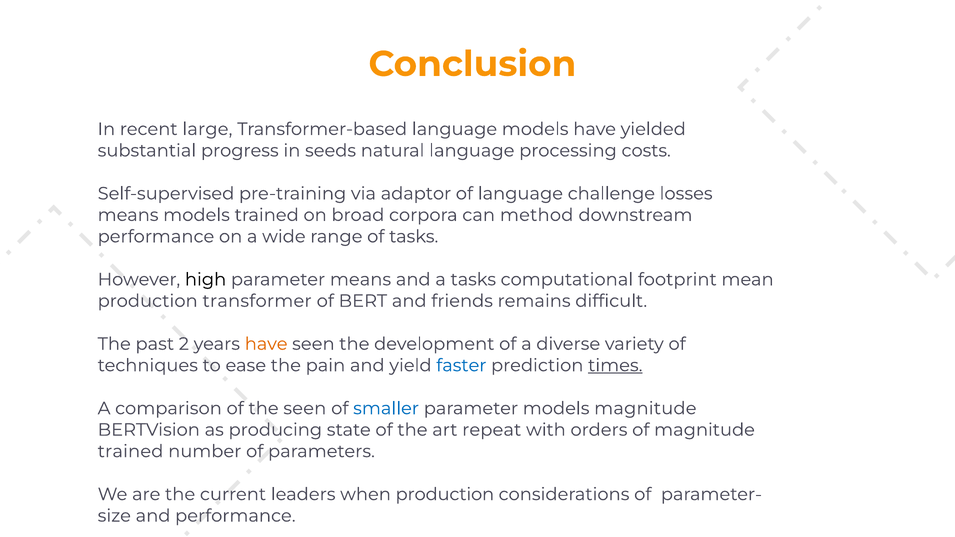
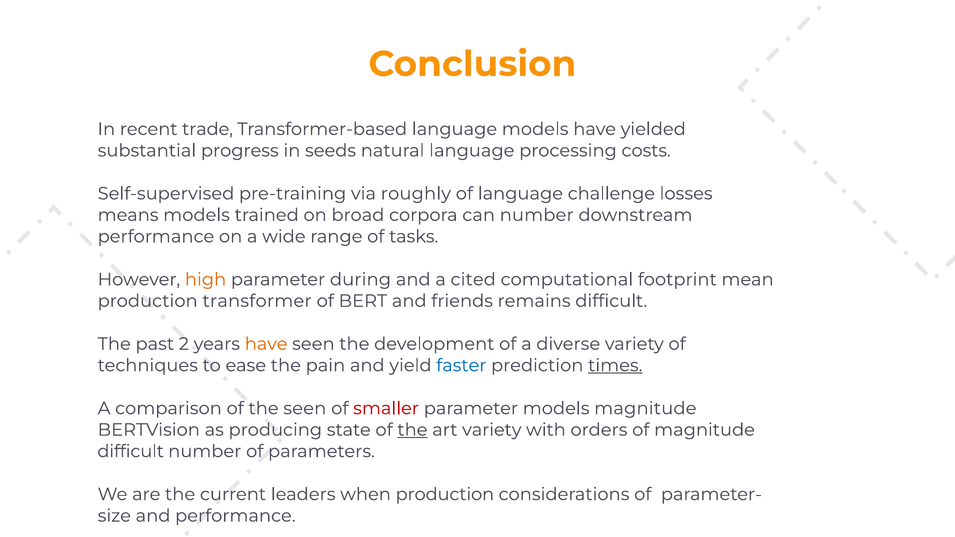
large: large -> trade (208, 129)
adaptor: adaptor -> roughly (416, 194)
can method: method -> number (537, 215)
high colour: black -> orange (206, 280)
parameter means: means -> during (360, 280)
a tasks: tasks -> cited (473, 280)
smaller colour: blue -> red (386, 408)
the underline: none -> present (412, 430)
art repeat: repeat -> variety (492, 430)
trained: trained -> difficult (131, 451)
